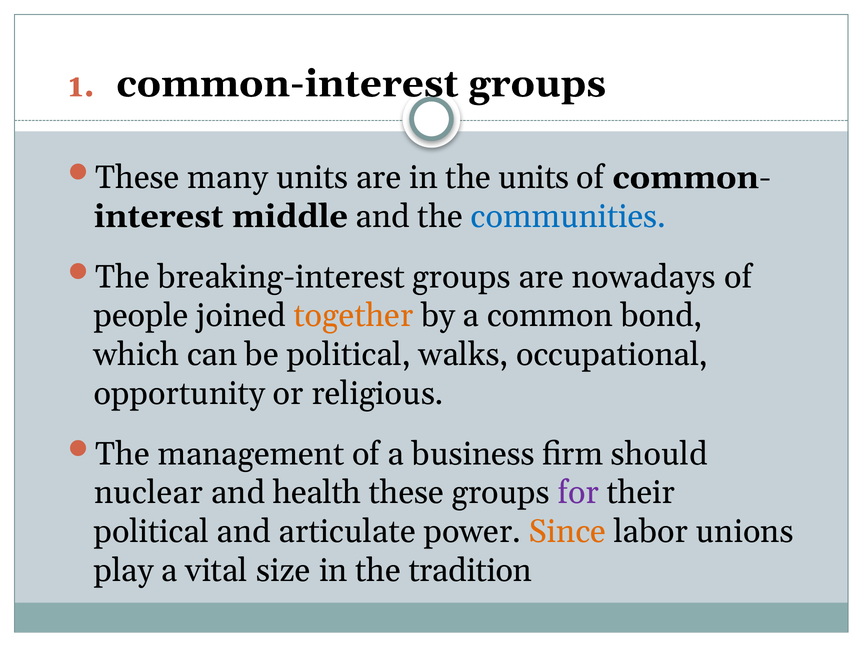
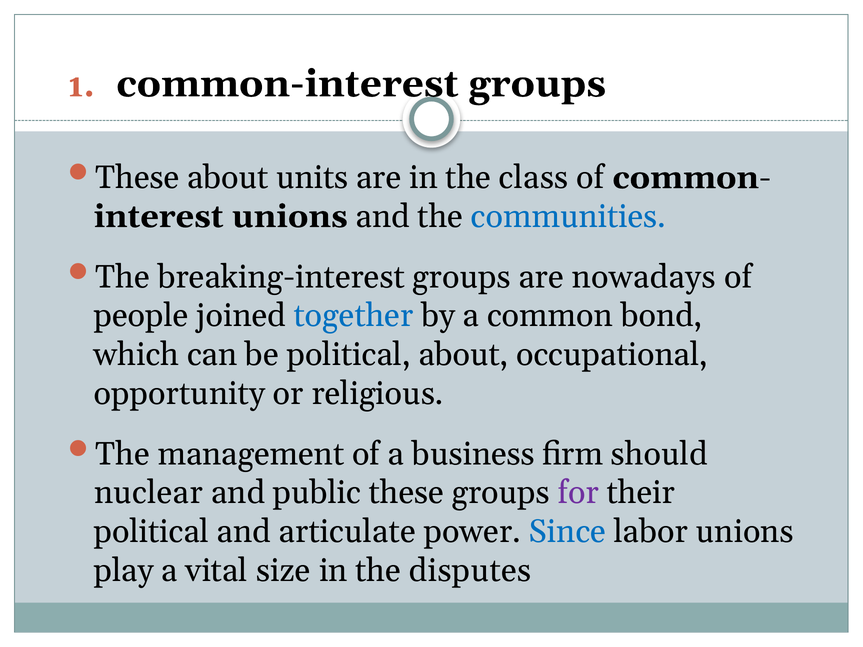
These many: many -> about (228, 178)
the units: units -> class (534, 178)
middle: middle -> unions (290, 216)
together colour: orange -> blue (354, 316)
political walks: walks -> about (464, 355)
health: health -> public (317, 493)
Since colour: orange -> blue (567, 532)
tradition: tradition -> disputes (470, 571)
